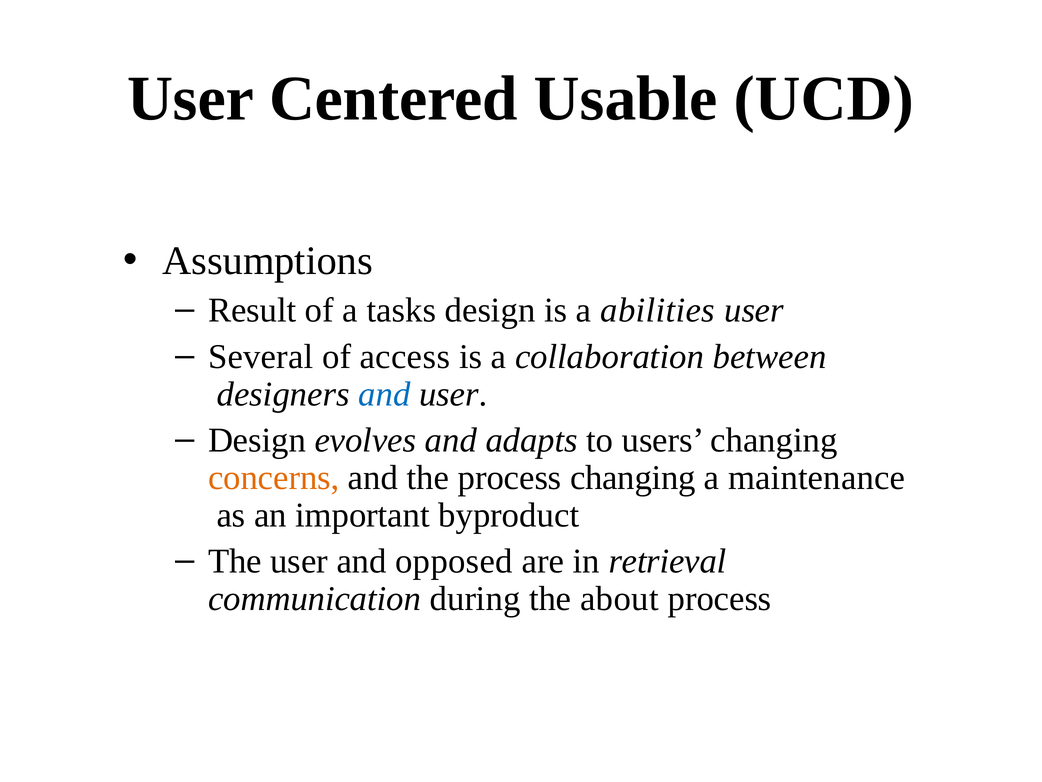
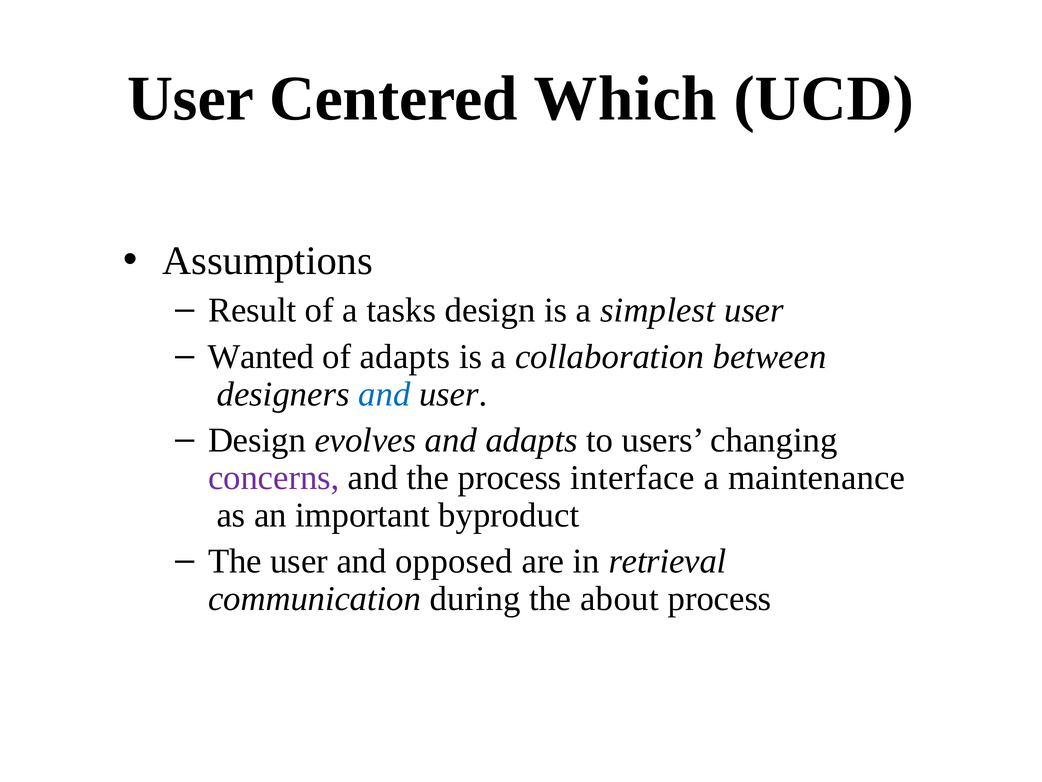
Usable: Usable -> Which (625, 99)
abilities: abilities -> simplest (658, 310)
Several: Several -> Wanted (261, 356)
of access: access -> adapts (405, 356)
concerns colour: orange -> purple (274, 477)
process changing: changing -> interface (633, 477)
